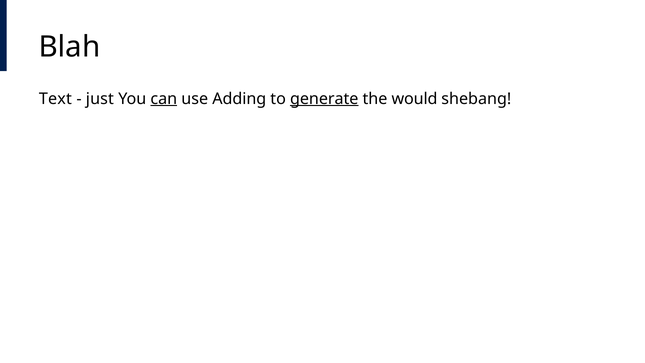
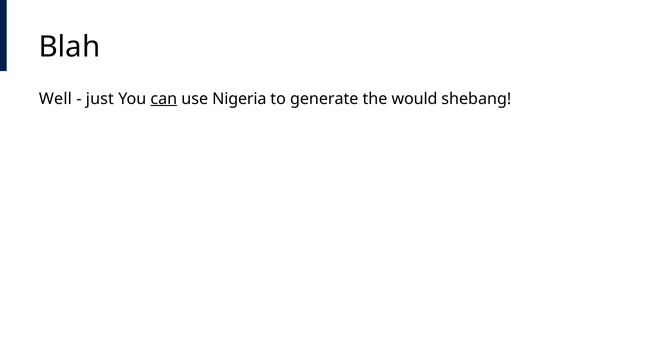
Text: Text -> Well (55, 99)
Adding: Adding -> Nigeria (239, 99)
generate underline: present -> none (324, 99)
